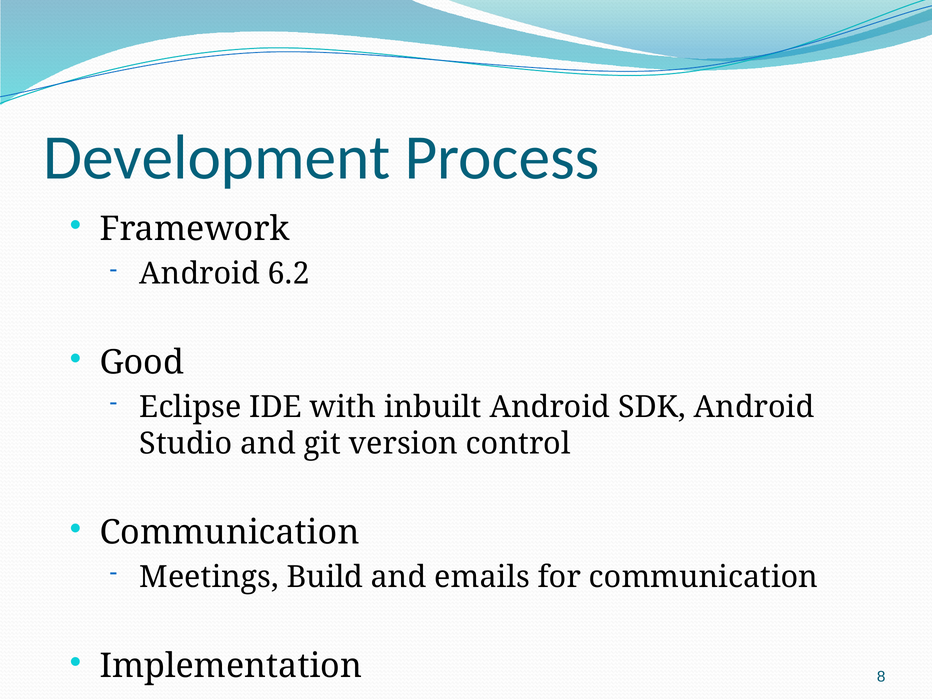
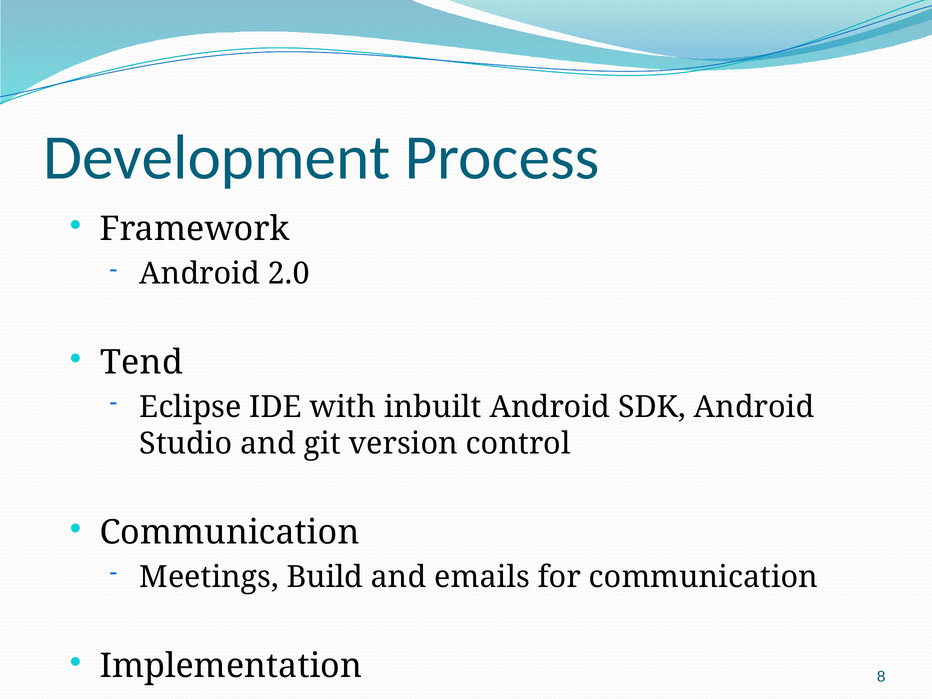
6.2: 6.2 -> 2.0 (289, 274)
Good: Good -> Tend (142, 362)
